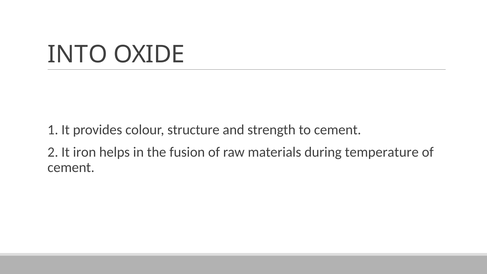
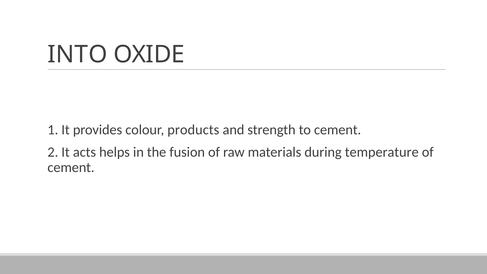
structure: structure -> products (193, 130)
iron: iron -> acts (84, 152)
